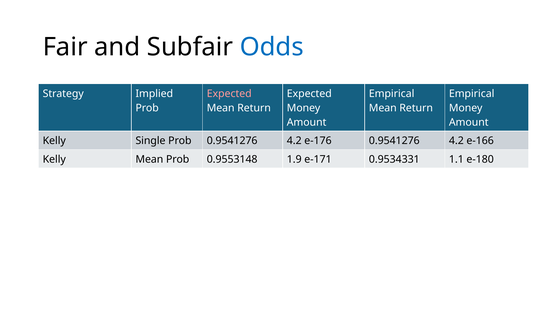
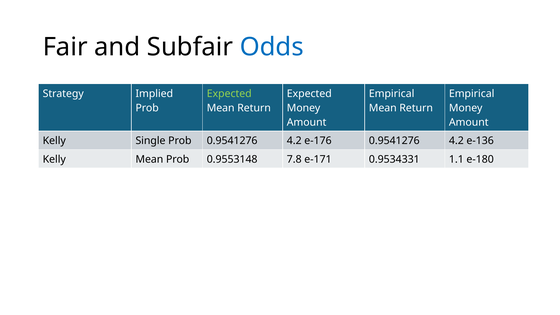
Expected colour: pink -> light green (229, 94)
e-166: e-166 -> e-136 (480, 141)
1.9: 1.9 -> 7.8 (294, 159)
